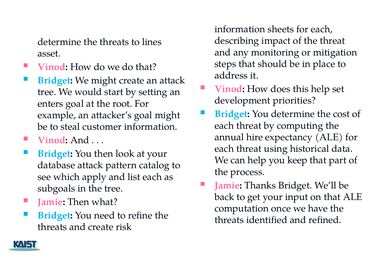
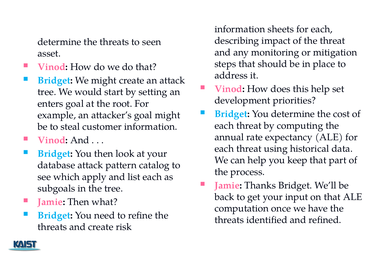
lines: lines -> seen (152, 42)
hire: hire -> rate (255, 137)
